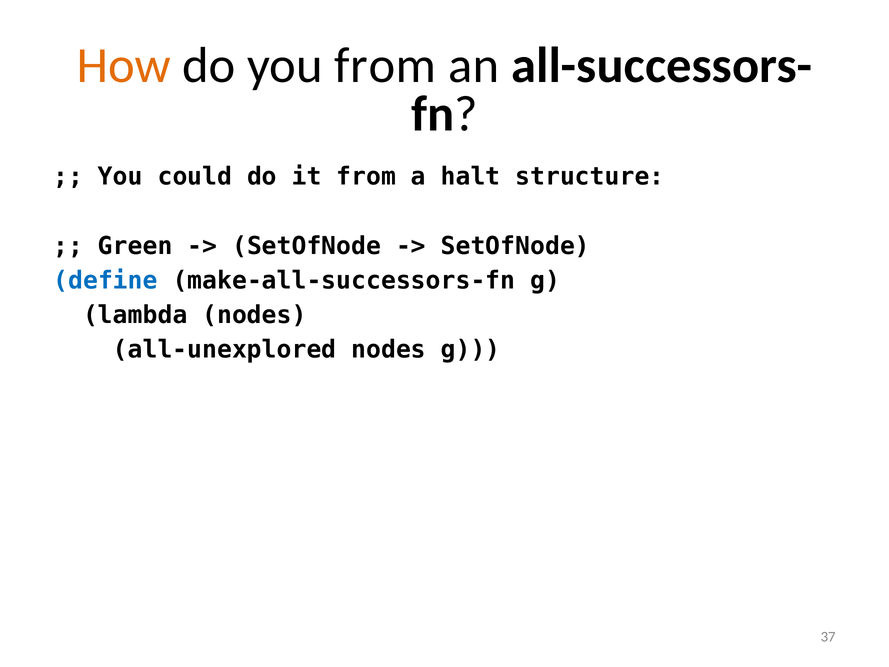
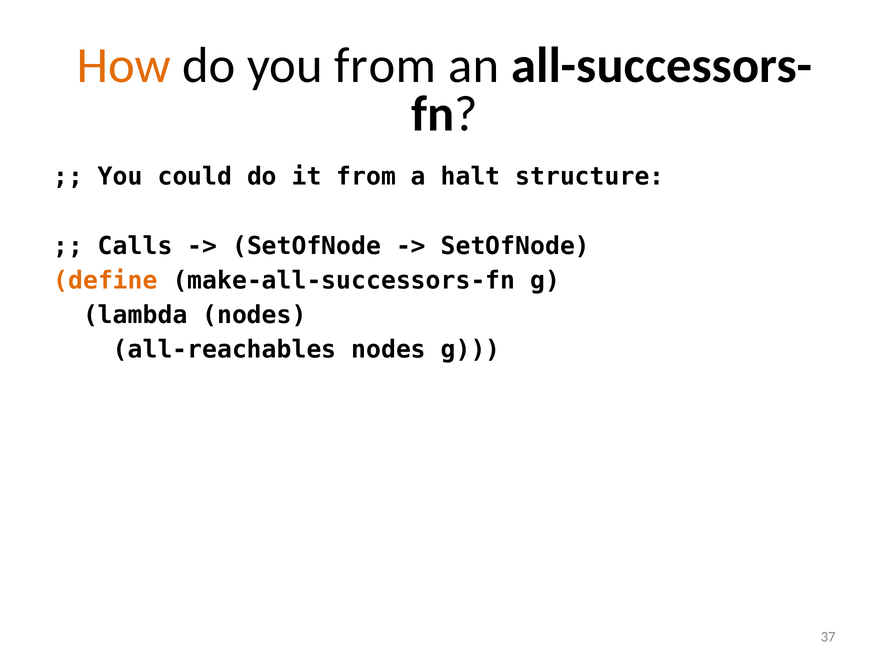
Green: Green -> Calls (135, 246)
define colour: blue -> orange (105, 280)
all-unexplored: all-unexplored -> all-reachables (225, 350)
